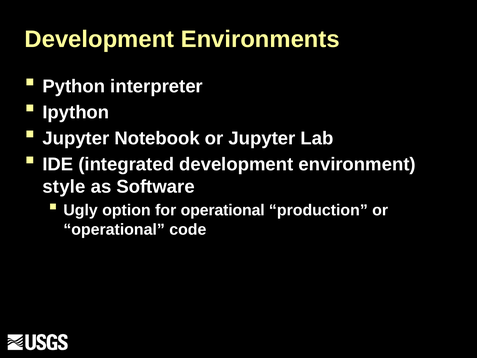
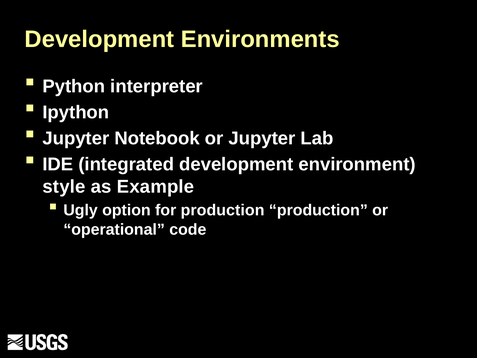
Software: Software -> Example (156, 187)
for operational: operational -> production (223, 210)
